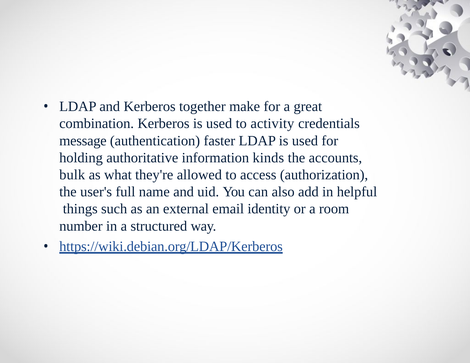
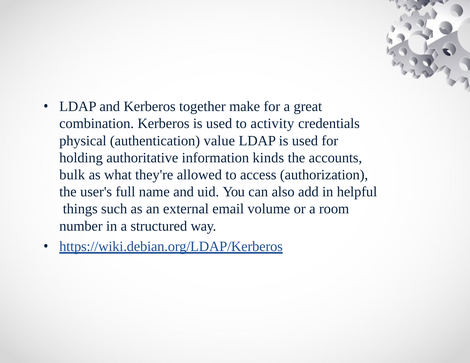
message: message -> physical (83, 141)
faster: faster -> value (219, 141)
identity: identity -> volume (269, 209)
